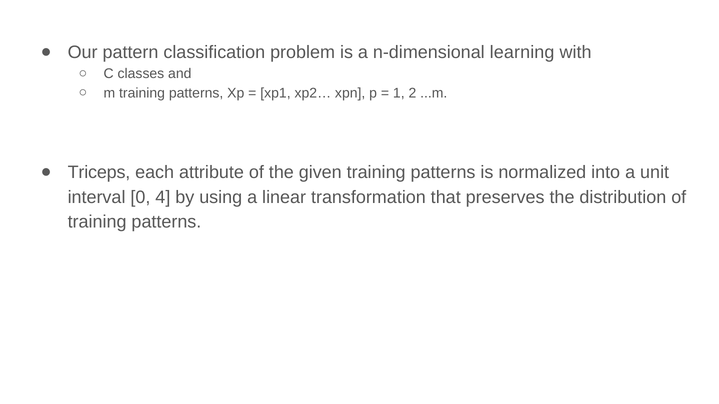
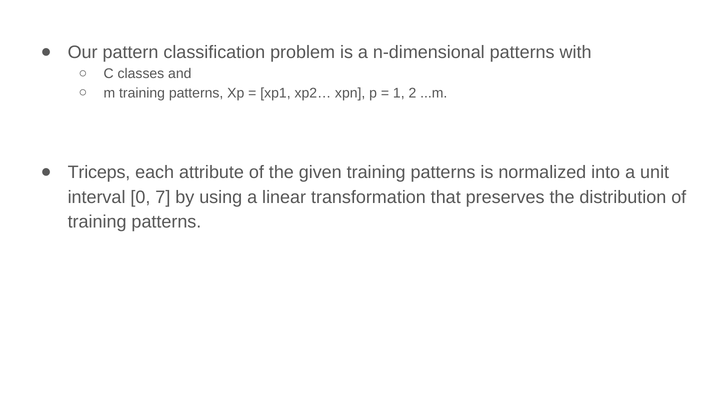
n-dimensional learning: learning -> patterns (522, 53)
4: 4 -> 7 (163, 197)
